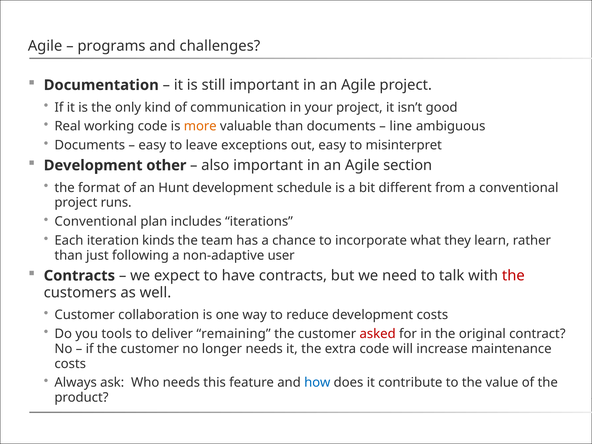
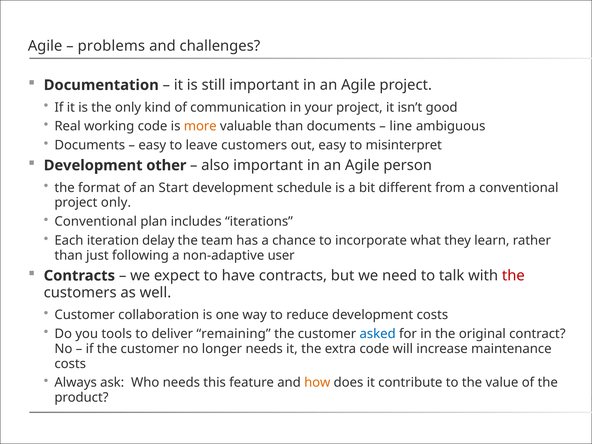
programs: programs -> problems (111, 46)
leave exceptions: exceptions -> customers (254, 145)
section: section -> person (408, 165)
Hunt: Hunt -> Start (174, 188)
project runs: runs -> only (116, 203)
kinds: kinds -> delay (158, 241)
asked colour: red -> blue (378, 334)
how colour: blue -> orange (317, 383)
